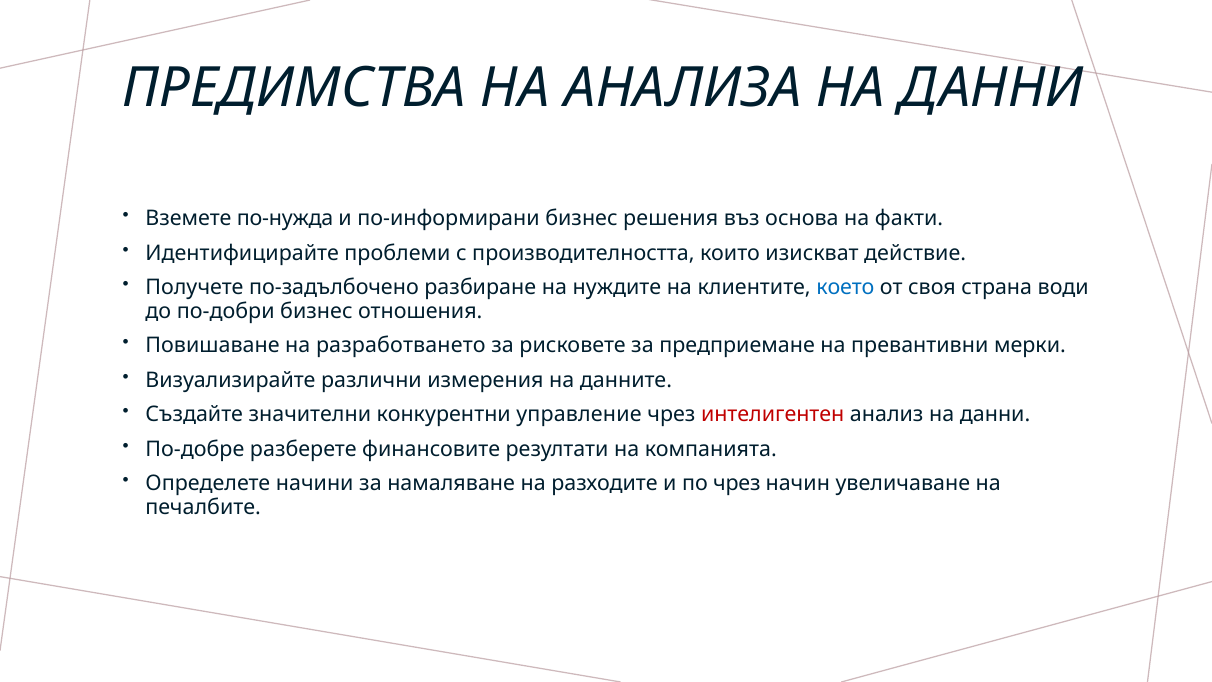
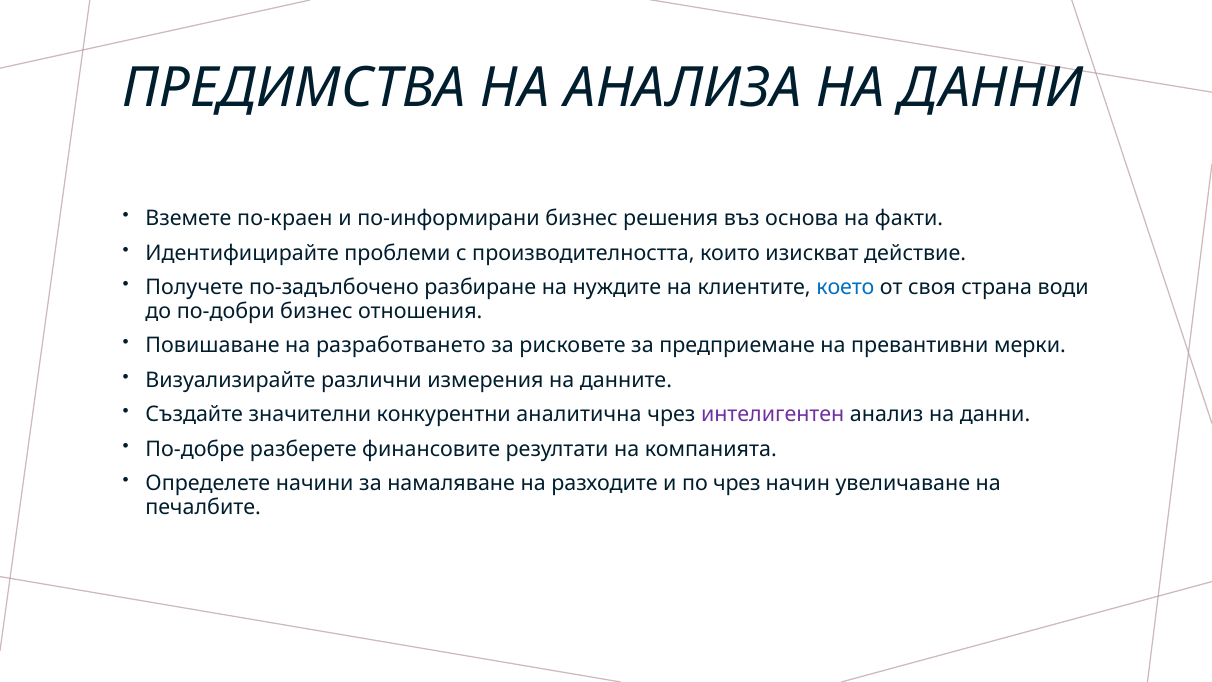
по-нужда: по-нужда -> по-краен (285, 219)
управление: управление -> аналитична (579, 415)
интелигентен colour: red -> purple (773, 415)
